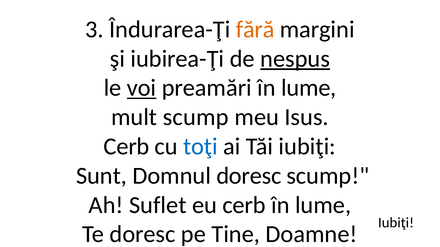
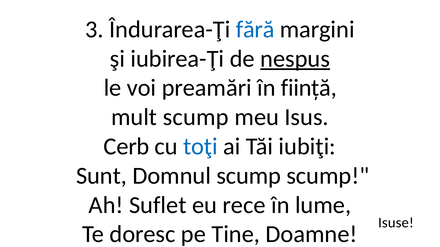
fără colour: orange -> blue (255, 29)
voi underline: present -> none (142, 88)
preamări în lume: lume -> ființă (309, 88)
Domnul doresc: doresc -> scump (249, 176)
eu cerb: cerb -> rece (244, 205)
Iubiţi: Iubiţi -> Isuse (396, 223)
